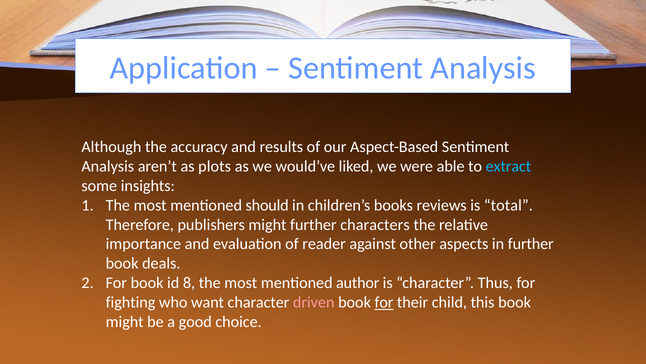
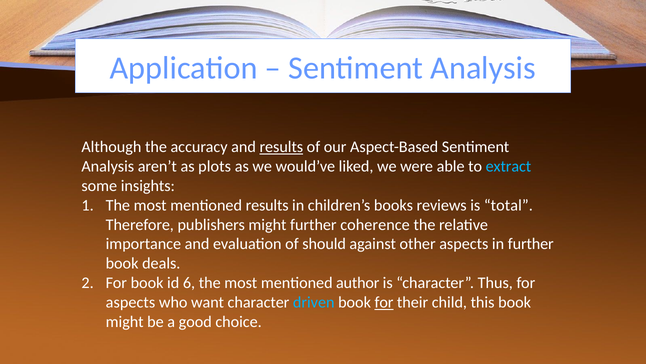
results underline: none -> present (281, 147)
mentioned should: should -> results (267, 205)
characters: characters -> coherence (375, 224)
reader: reader -> should (324, 244)
8: 8 -> 6 (189, 282)
fighting: fighting -> aspects (130, 302)
driven colour: pink -> light blue (314, 302)
